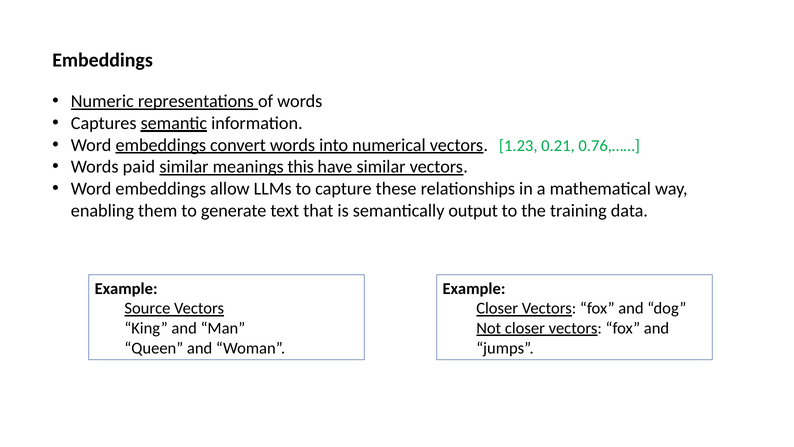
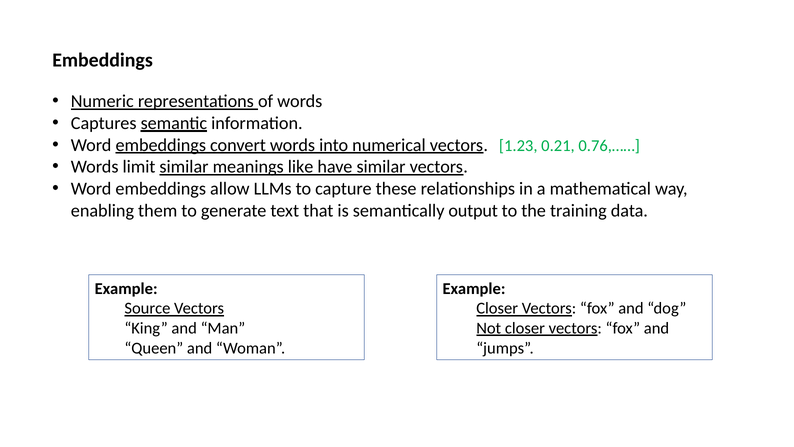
paid: paid -> limit (139, 167)
this: this -> like (301, 167)
